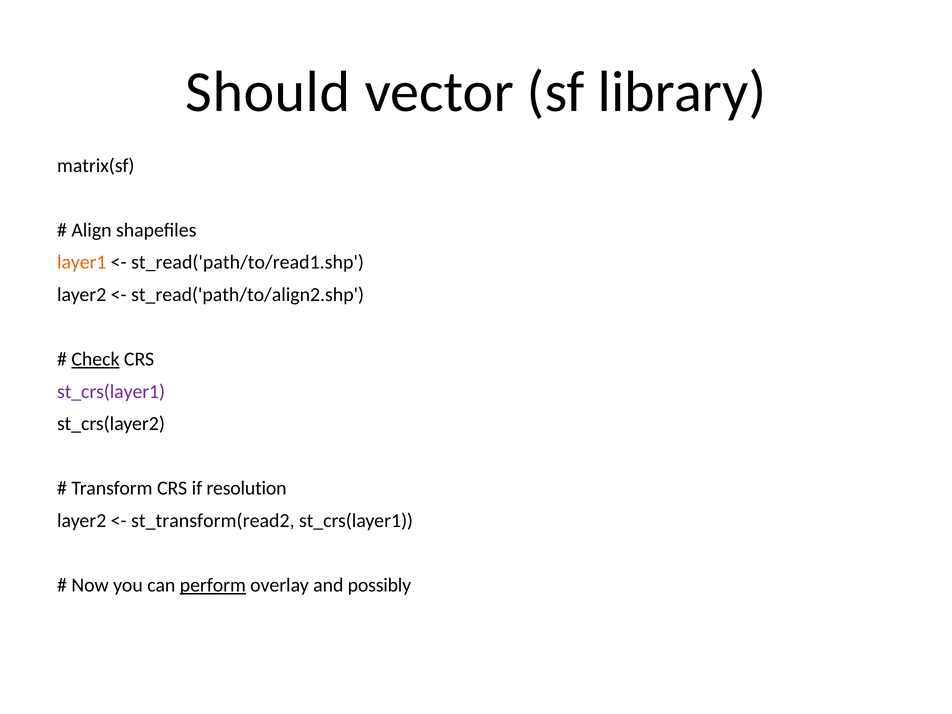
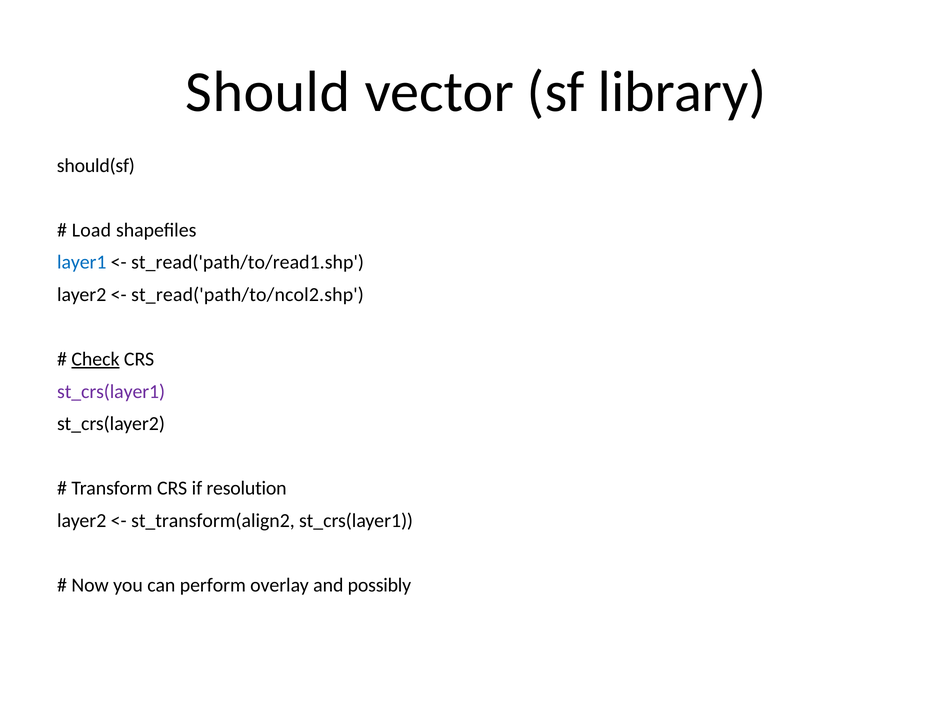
matrix(sf: matrix(sf -> should(sf (96, 166)
Align: Align -> Load (91, 230)
layer1 colour: orange -> blue (82, 262)
st_read('path/to/align2.shp: st_read('path/to/align2.shp -> st_read('path/to/ncol2.shp (248, 295)
st_transform(read2: st_transform(read2 -> st_transform(align2 (213, 521)
perform underline: present -> none (213, 585)
